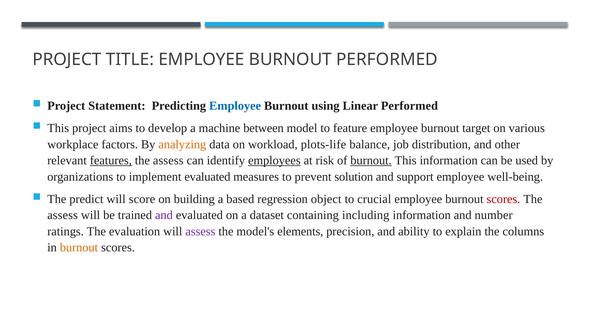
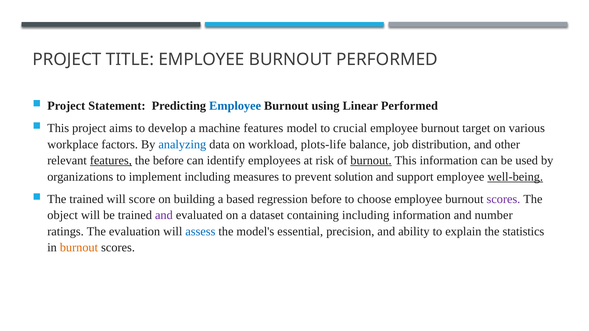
machine between: between -> features (263, 128)
feature: feature -> crucial (350, 128)
analyzing colour: orange -> blue (182, 144)
assess: assess -> before (168, 161)
employees underline: present -> none (274, 161)
implement evaluated: evaluated -> including (207, 177)
well-being underline: none -> present (515, 177)
The predict: predict -> trained (86, 199)
regression object: object -> before (326, 199)
crucial: crucial -> choose (374, 199)
scores colour: red -> purple (503, 199)
assess: assess -> object (63, 215)
assess colour: purple -> blue (200, 232)
elements: elements -> essential (300, 232)
columns: columns -> statistics (523, 232)
